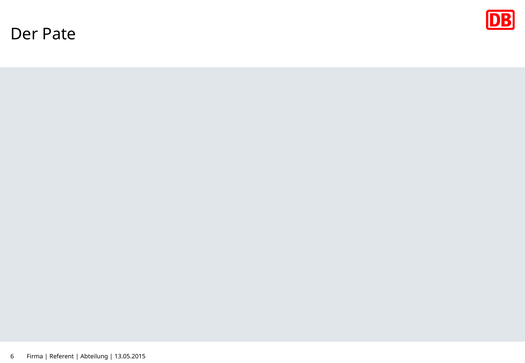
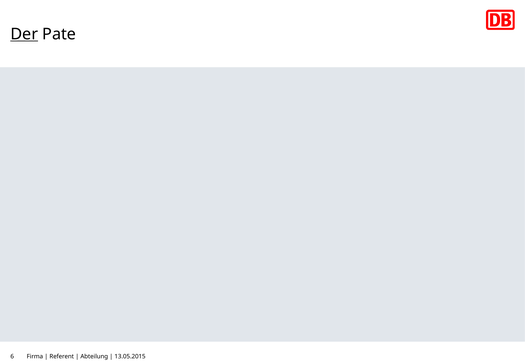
Der underline: none -> present (24, 34)
